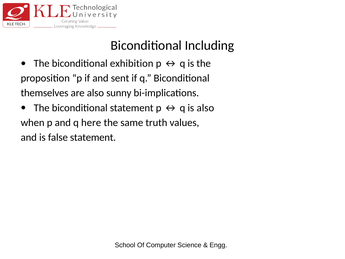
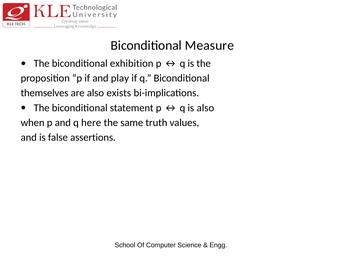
Including: Including -> Measure (209, 45)
sent: sent -> play (120, 78)
sunny: sunny -> exists (119, 93)
false statement: statement -> assertions (93, 137)
